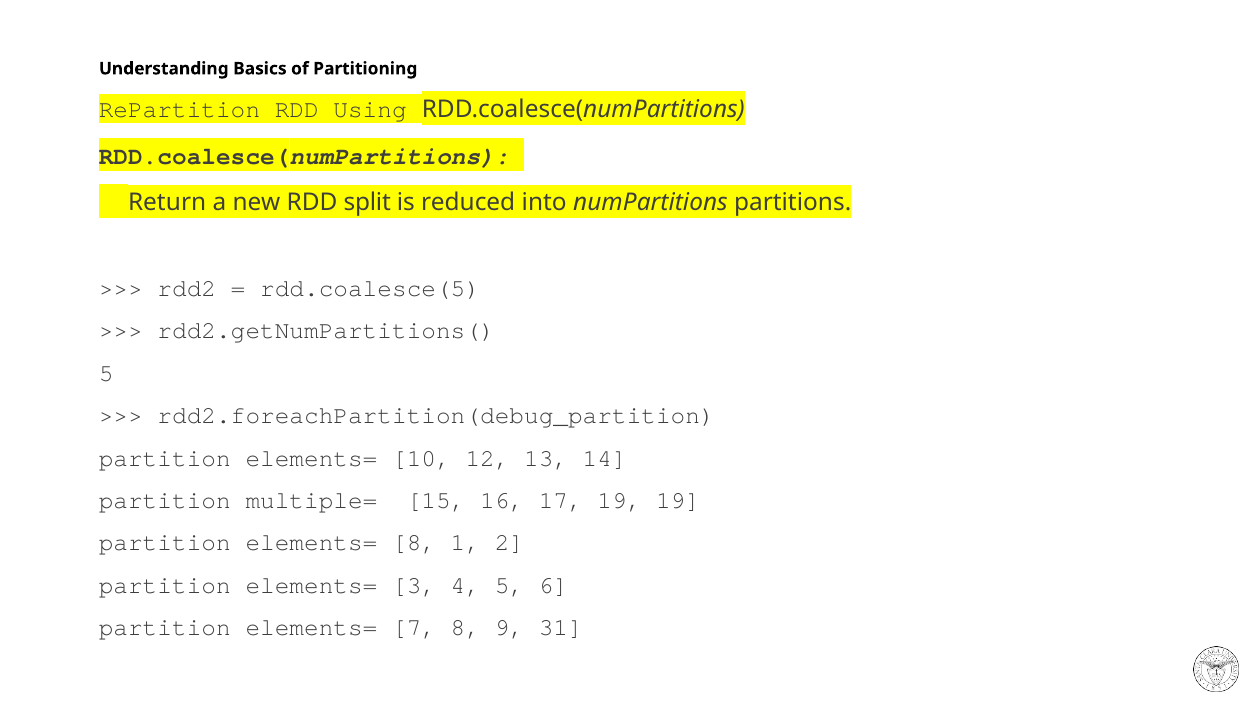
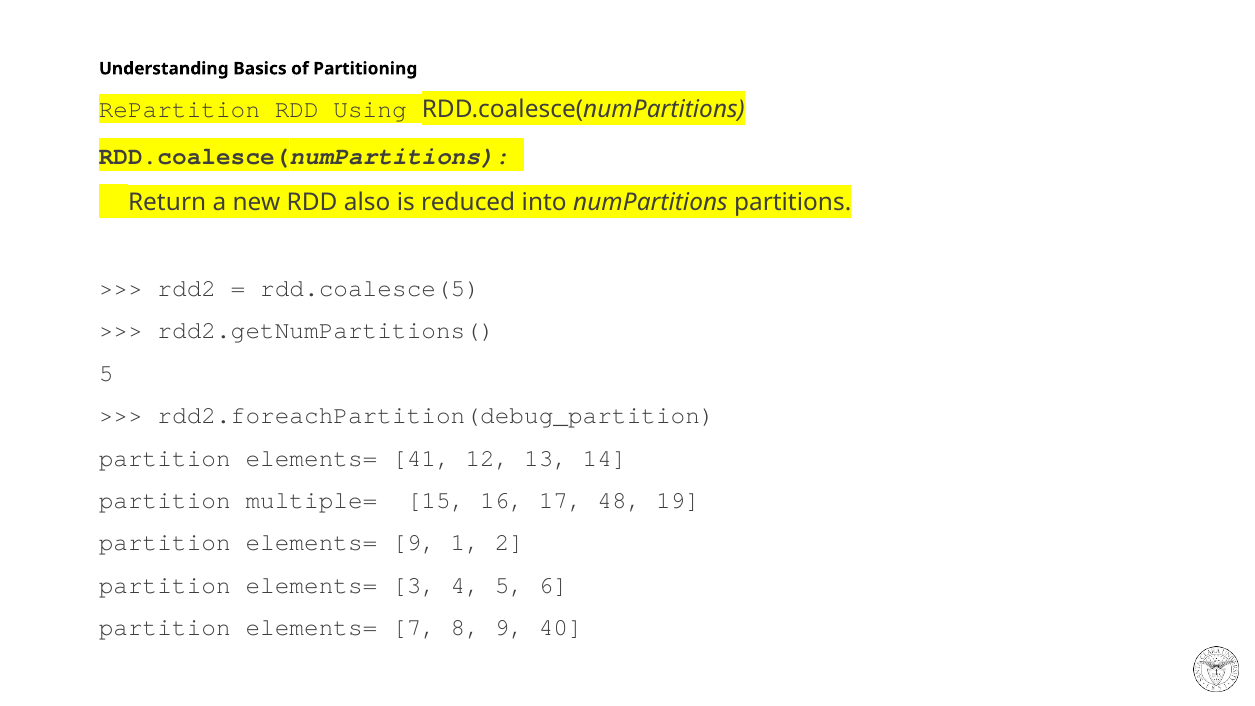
split: split -> also (367, 203)
10: 10 -> 41 (421, 458)
17 19: 19 -> 48 (619, 500)
elements= 8: 8 -> 9 (414, 543)
31: 31 -> 40 (561, 628)
